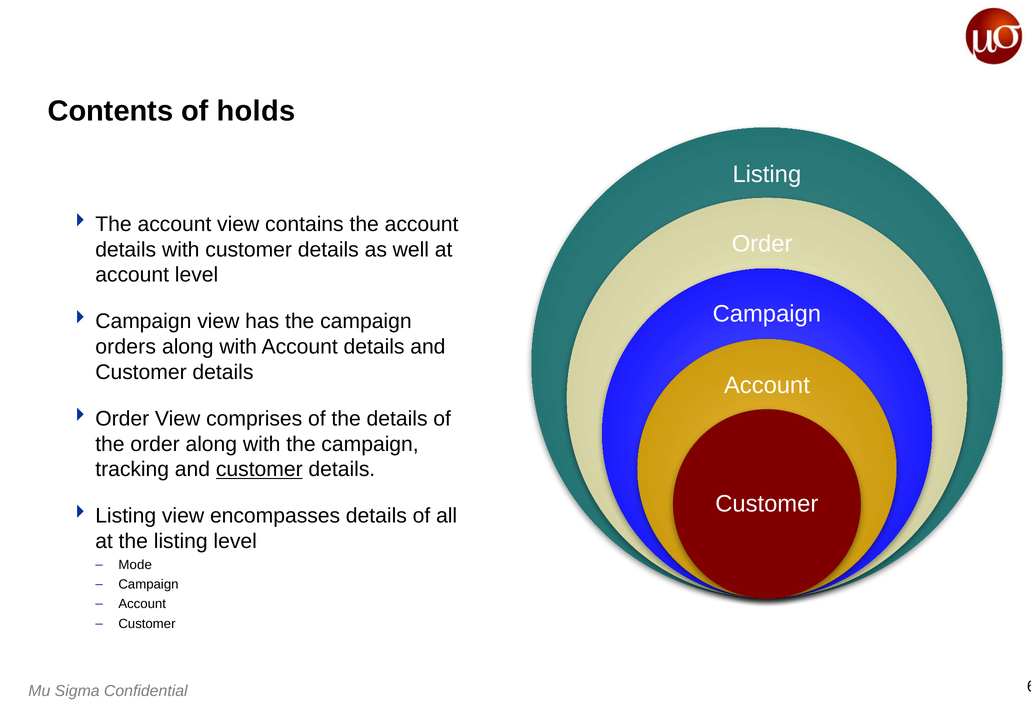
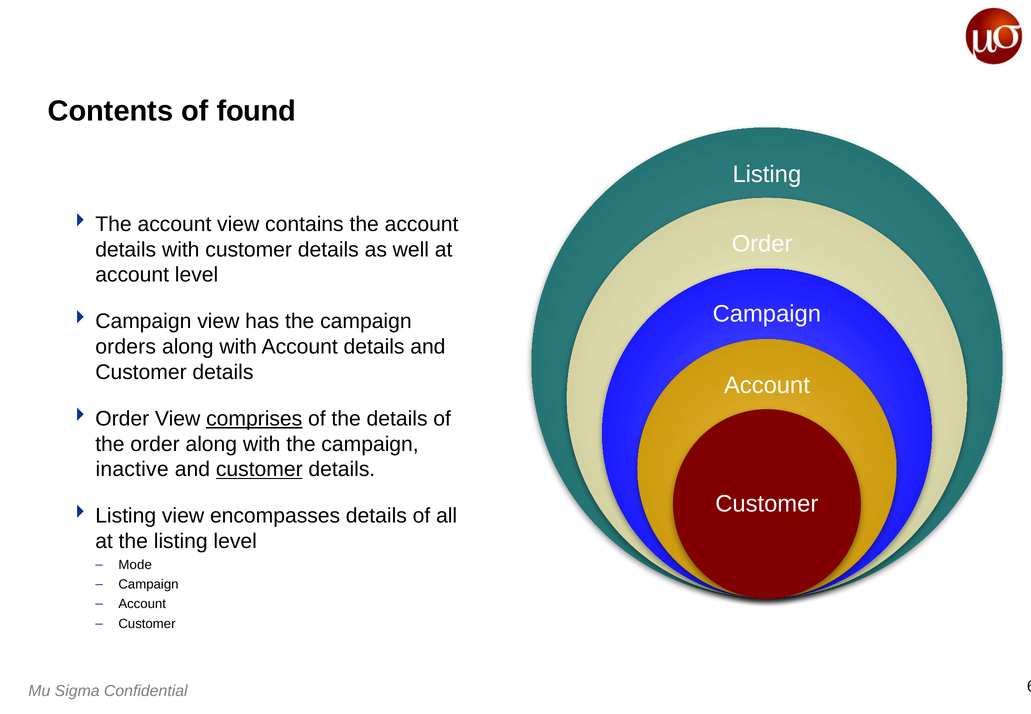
holds: holds -> found (256, 111)
comprises underline: none -> present (254, 419)
tracking: tracking -> inactive (132, 469)
